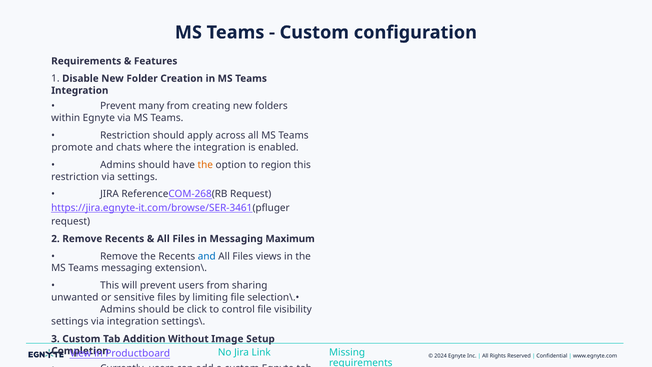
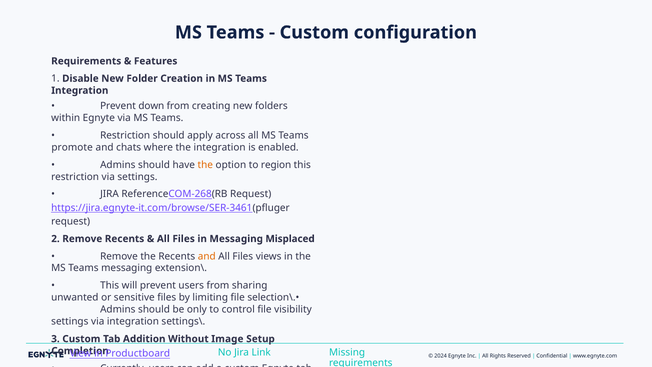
many: many -> down (151, 106)
Maximum: Maximum -> Misplaced (290, 239)
and colour: blue -> orange (207, 256)
be click: click -> only (197, 309)
